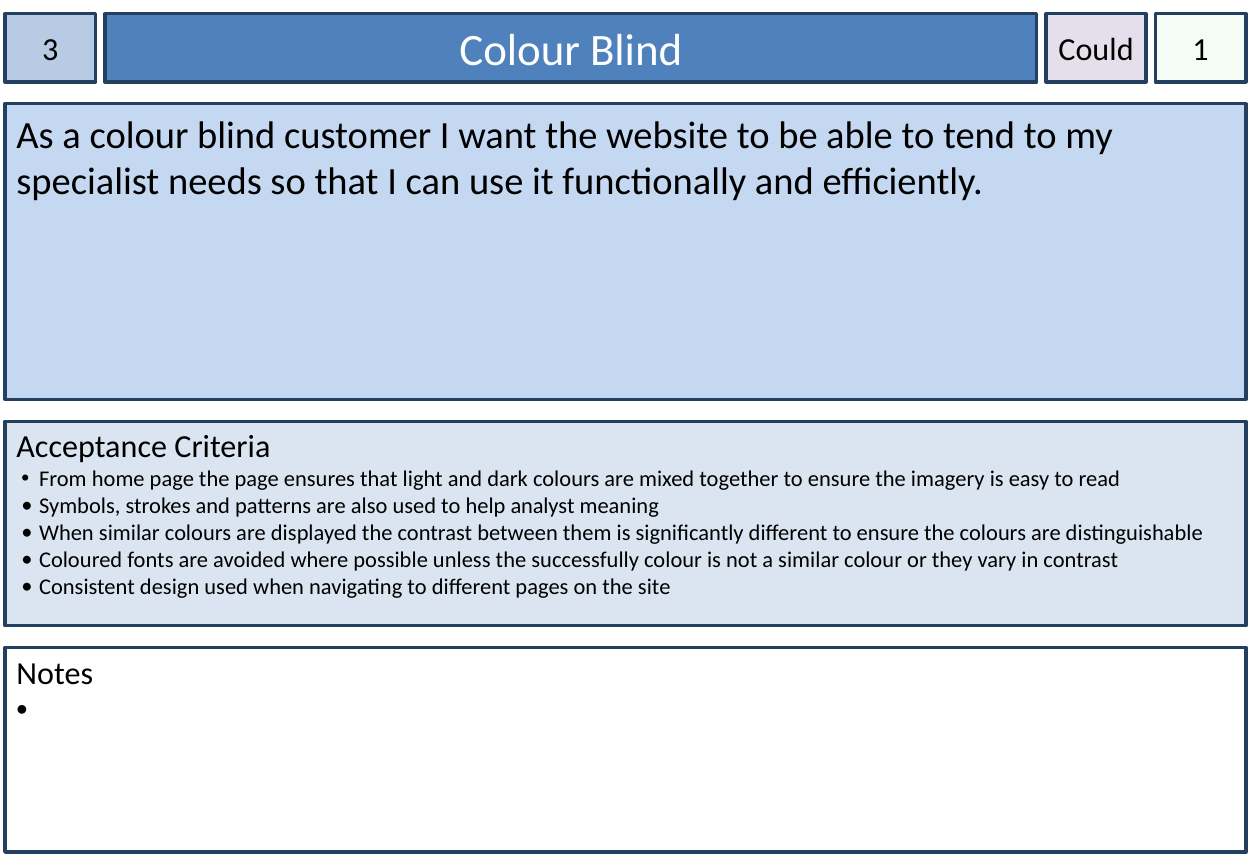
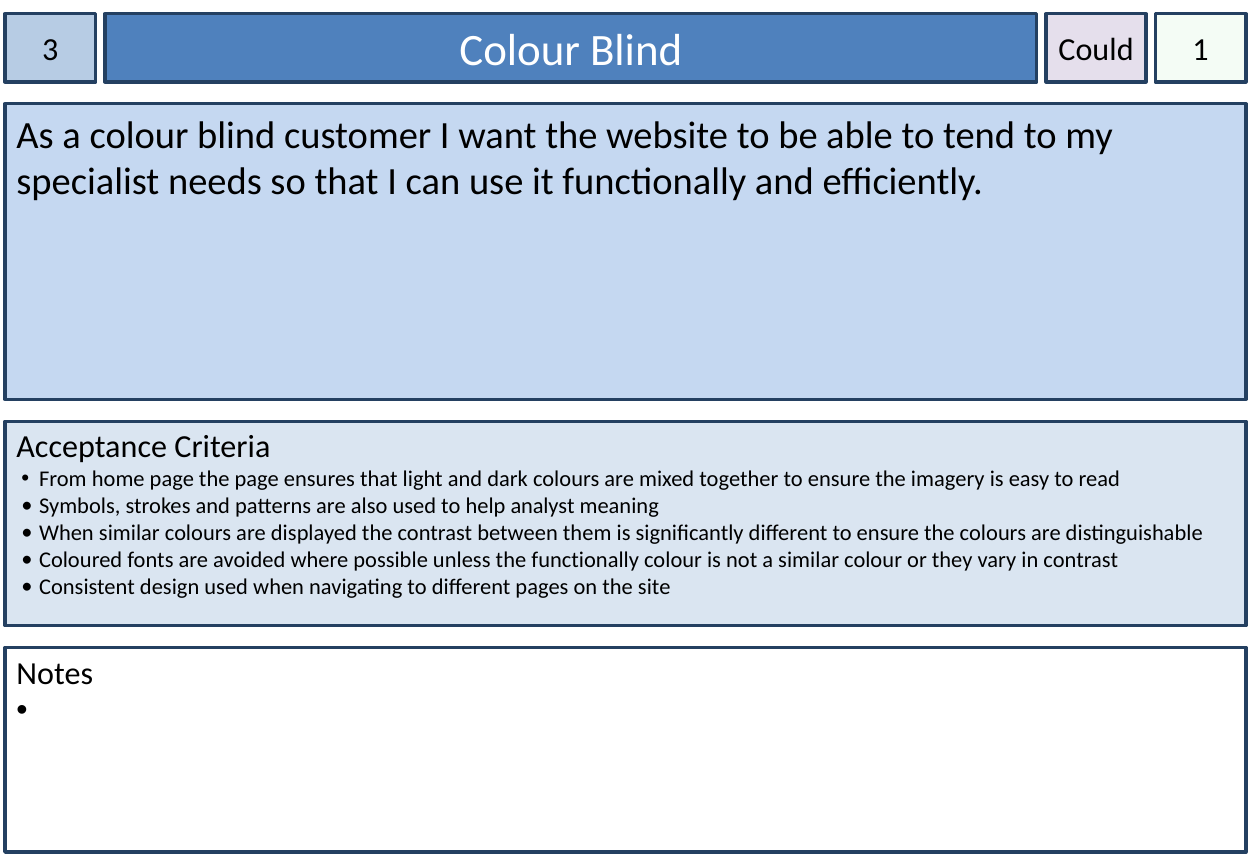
the successfully: successfully -> functionally (585, 560)
